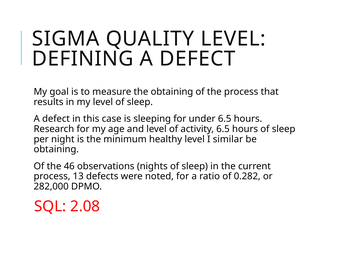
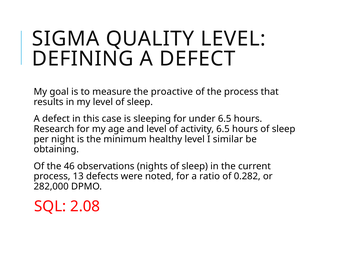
the obtaining: obtaining -> proactive (172, 92)
